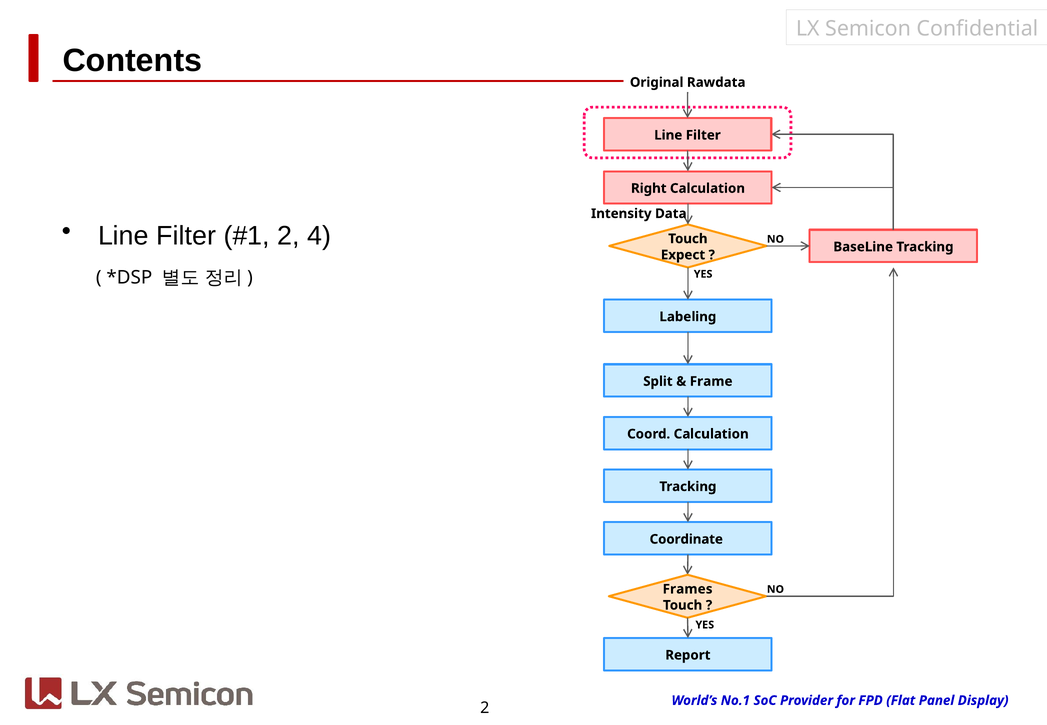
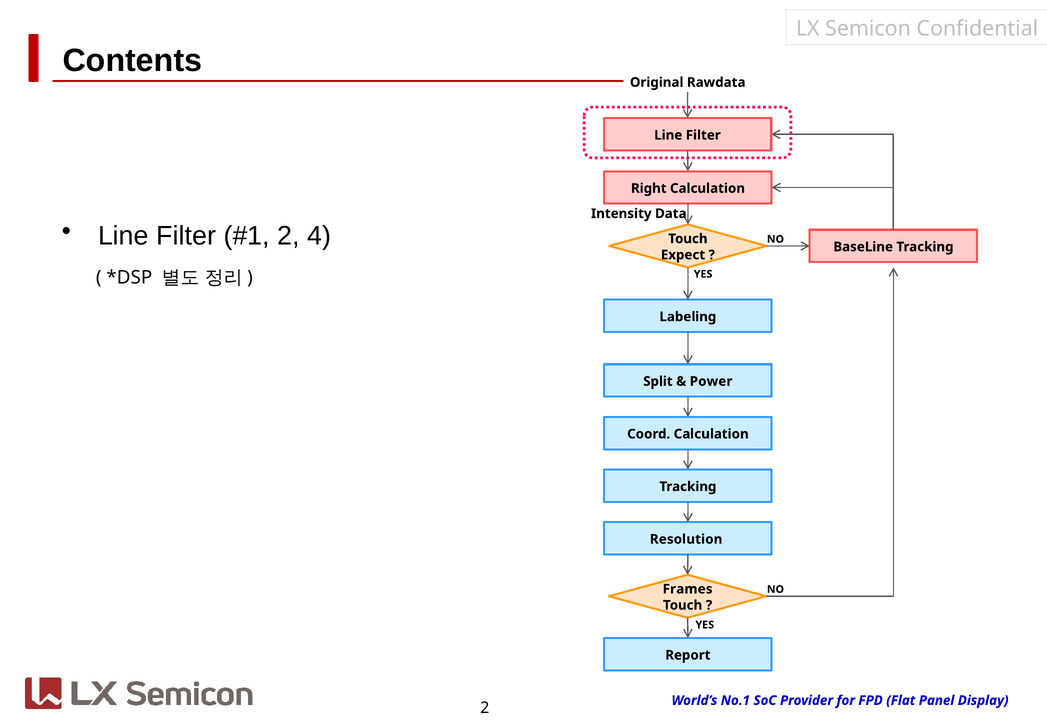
Frame: Frame -> Power (711, 381)
Coordinate: Coordinate -> Resolution (686, 539)
